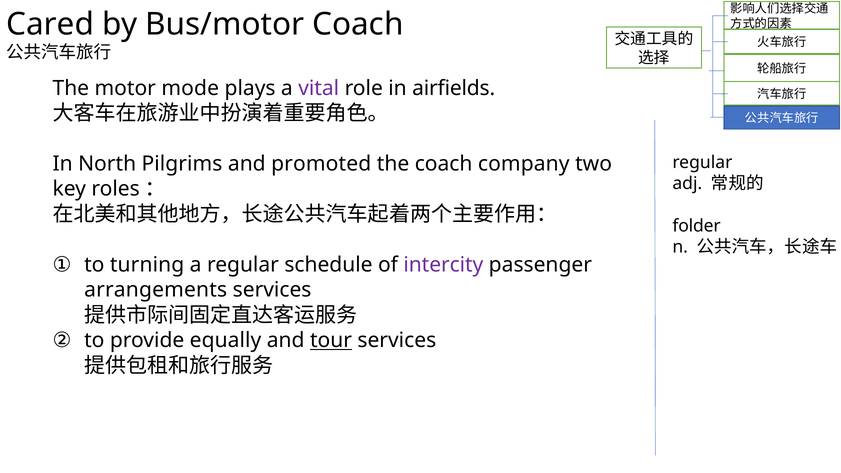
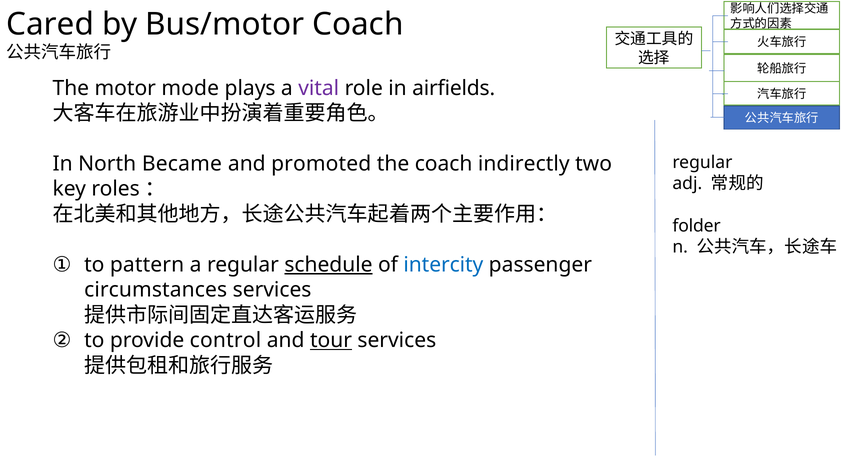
Pilgrims: Pilgrims -> Became (182, 164)
company: company -> indirectly (524, 164)
turning: turning -> pattern (147, 265)
schedule underline: none -> present (328, 265)
intercity colour: purple -> blue (443, 265)
arrangements: arrangements -> circumstances (156, 290)
equally: equally -> control (225, 340)
